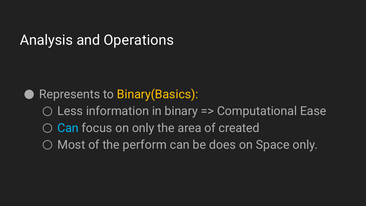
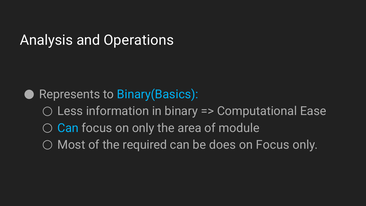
Binary(Basics colour: yellow -> light blue (158, 94)
created: created -> module (239, 128)
perform: perform -> required (145, 145)
on Space: Space -> Focus (273, 145)
